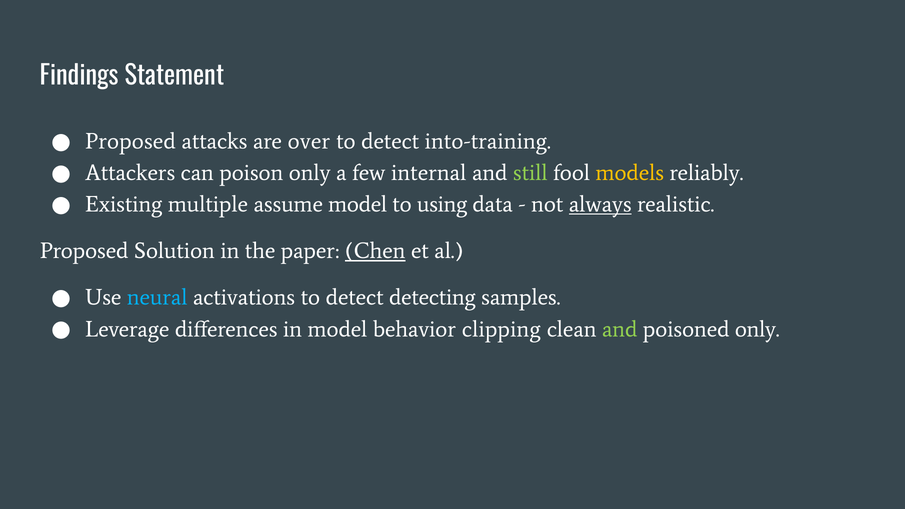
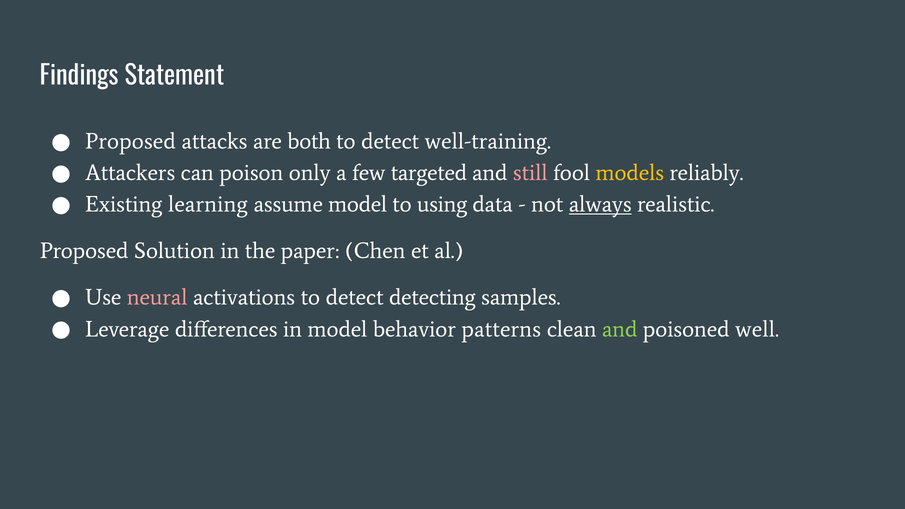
over: over -> both (309, 141)
into-training: into-training -> well-training (488, 141)
internal: internal -> targeted (429, 173)
still colour: light green -> pink (530, 173)
multiple: multiple -> learning (208, 204)
Chen underline: present -> none (375, 251)
neural colour: light blue -> pink (157, 298)
clipping: clipping -> patterns (501, 329)
poisoned only: only -> well (757, 329)
